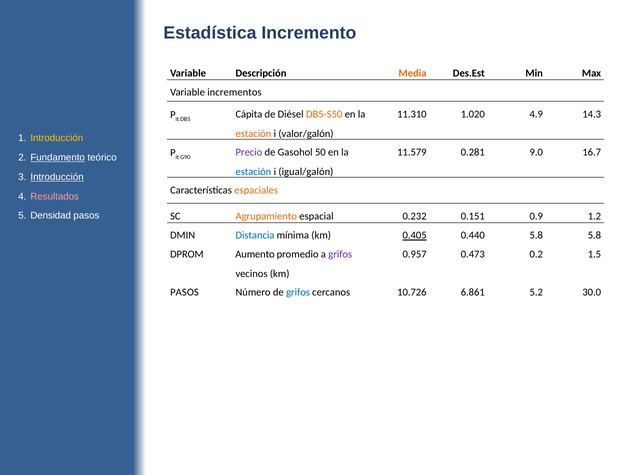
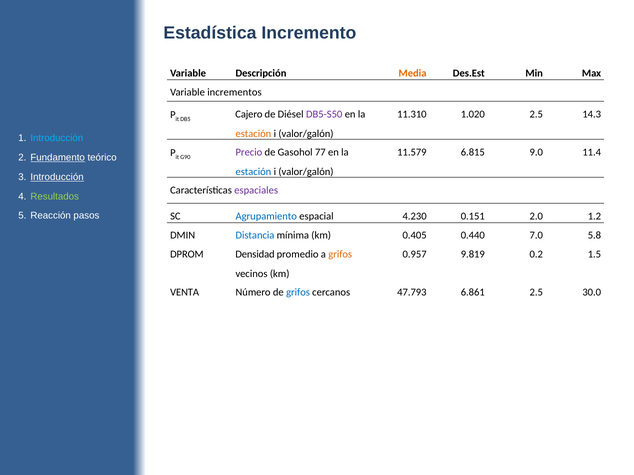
1.020 4.9: 4.9 -> 2.5 (536, 114)
Cápita: Cápita -> Cajero (249, 114)
DB5-S50 colour: orange -> purple (324, 114)
Introducción colour: yellow -> light blue (57, 138)
0.281: 0.281 -> 6.815 (473, 152)
16.7: 16.7 -> 11.4 (592, 152)
50: 50 -> 77 (320, 152)
igual/galón: igual/galón -> valor/galón (306, 172)
espaciales colour: orange -> purple (256, 191)
Resultados colour: pink -> light green (55, 197)
Densidad: Densidad -> Reacción (51, 216)
Agrupamiento colour: orange -> blue (266, 217)
0.232: 0.232 -> 4.230 (415, 217)
0.9: 0.9 -> 2.0 (536, 217)
0.405 underline: present -> none (415, 236)
0.440 5.8: 5.8 -> 7.0 (536, 236)
Aumento: Aumento -> Densidad (255, 255)
grifos colour: purple -> orange (340, 255)
0.473: 0.473 -> 9.819 (473, 255)
PASOS: PASOS -> VENTA (185, 293)
10.726: 10.726 -> 47.793 (412, 293)
6.861 5.2: 5.2 -> 2.5 (536, 293)
